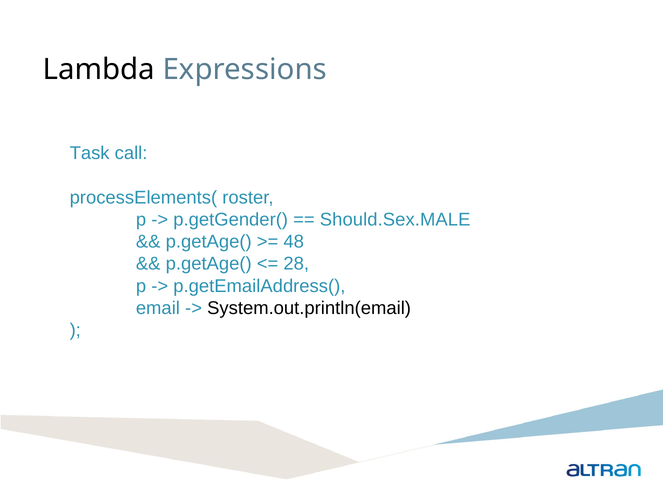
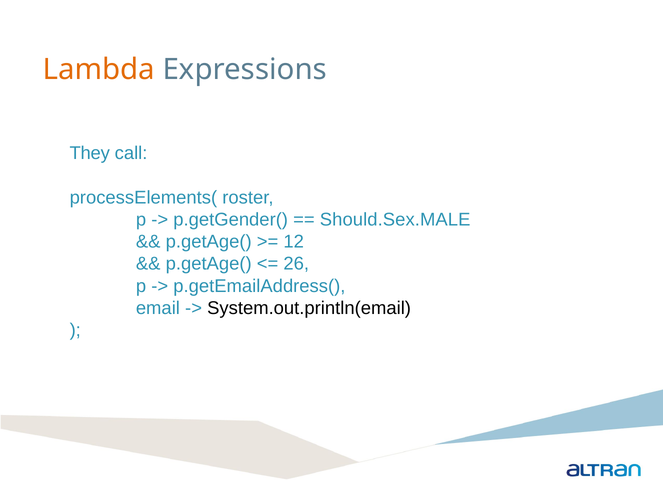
Lambda colour: black -> orange (99, 69)
Task: Task -> They (90, 153)
48: 48 -> 12 (294, 242)
28: 28 -> 26 (296, 264)
